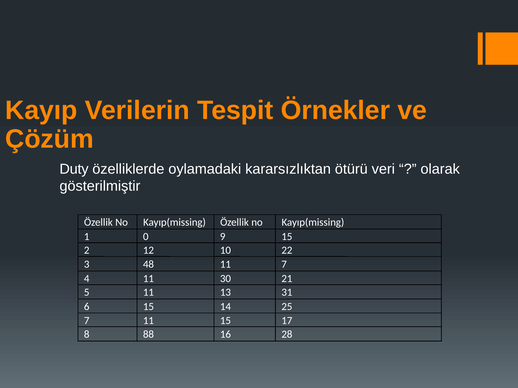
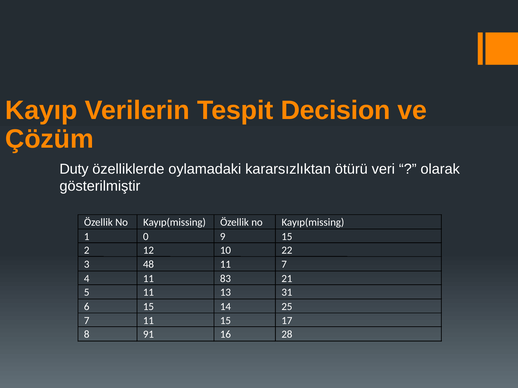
Örnekler: Örnekler -> Decision (336, 111)
30: 30 -> 83 (225, 279)
88: 88 -> 91 (148, 335)
